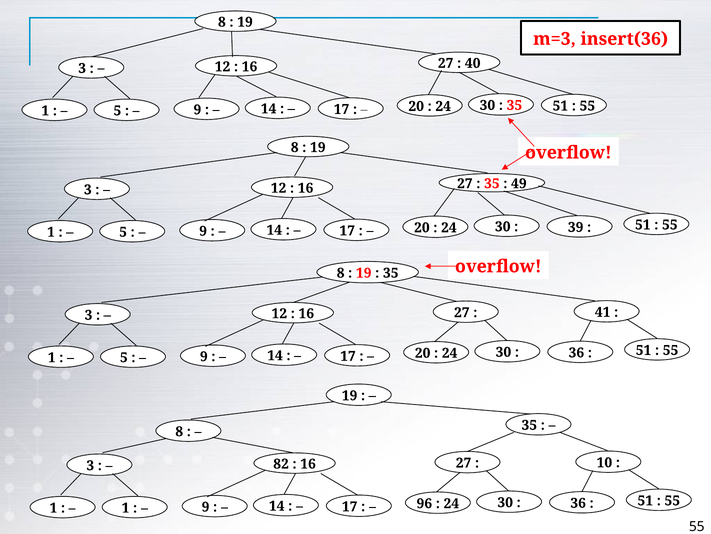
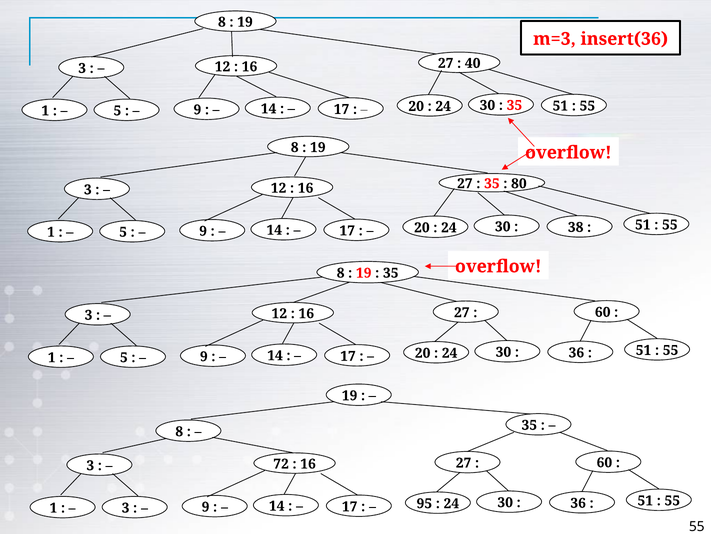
49: 49 -> 80 (519, 183)
39: 39 -> 38 (576, 227)
41: 41 -> 60 (603, 312)
10: 10 -> 60 (604, 462)
82: 82 -> 72 (281, 463)
1: 1 -> 3 (126, 507)
96: 96 -> 95 (424, 503)
